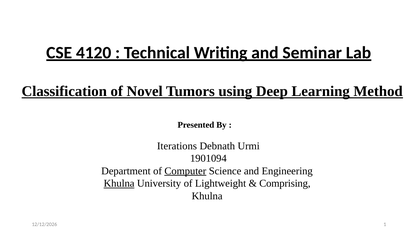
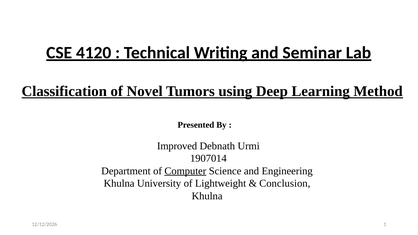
Iterations: Iterations -> Improved (177, 146)
1901094: 1901094 -> 1907014 (208, 159)
Khulna underline: present -> none (119, 184)
Comprising: Comprising -> Conclusion (285, 184)
